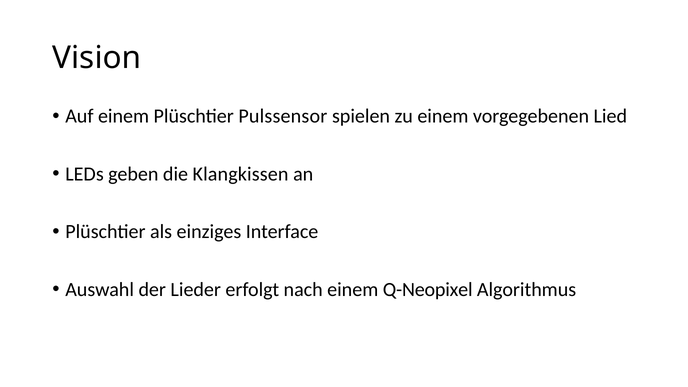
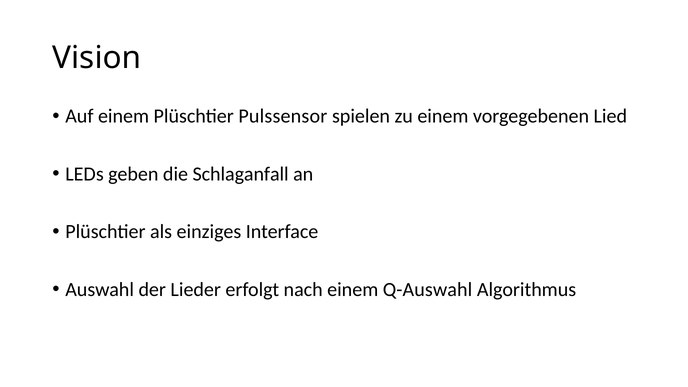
Klangkissen: Klangkissen -> Schlaganfall (241, 174)
Q-Neopixel: Q-Neopixel -> Q-Auswahl (428, 289)
